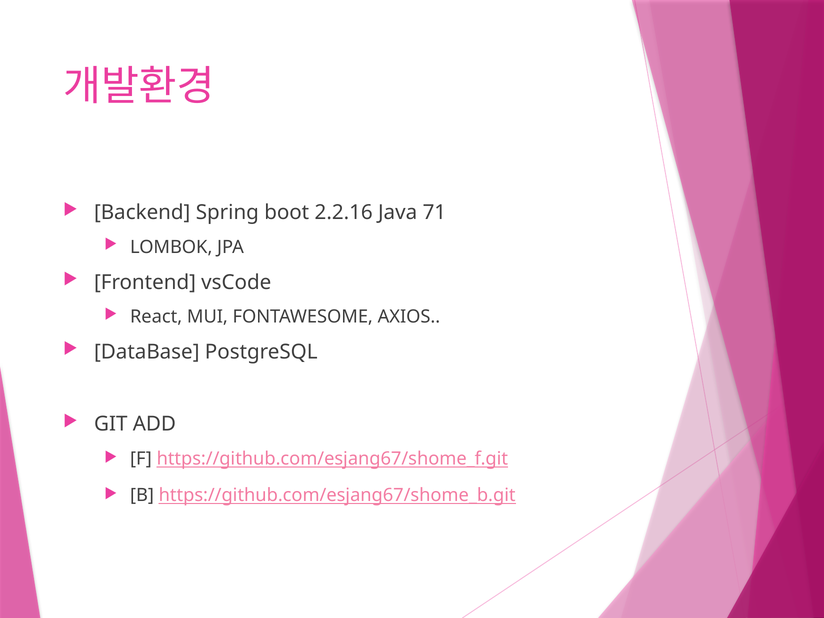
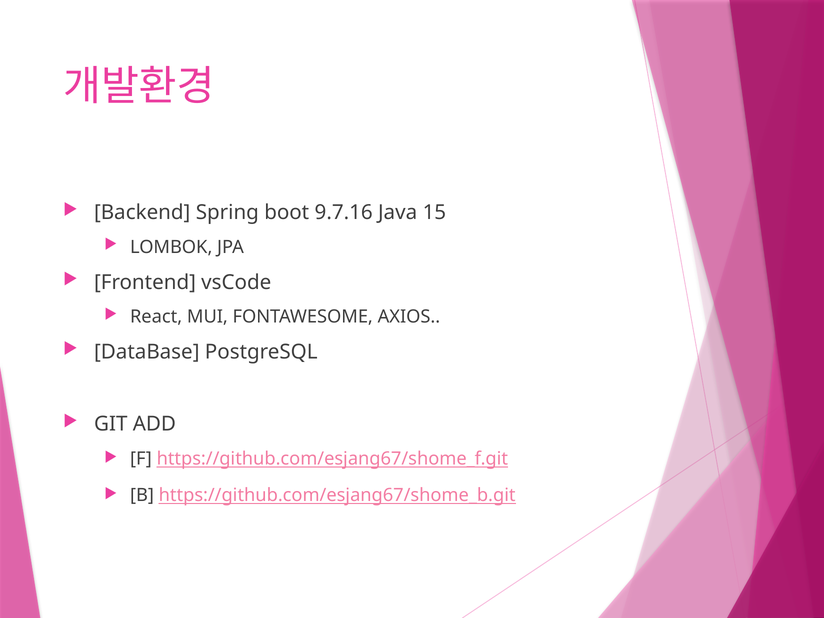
2.2.16: 2.2.16 -> 9.7.16 (344, 213)
71: 71 -> 15 (434, 213)
